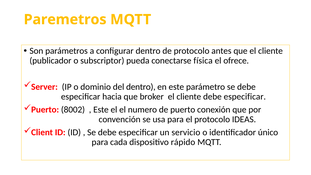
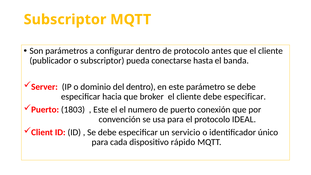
Paremetros: Paremetros -> Subscriptor (65, 20)
física: física -> hasta (203, 61)
ofrece: ofrece -> banda (236, 61)
8002: 8002 -> 1803 (73, 110)
IDEAS: IDEAS -> IDEAL (244, 119)
